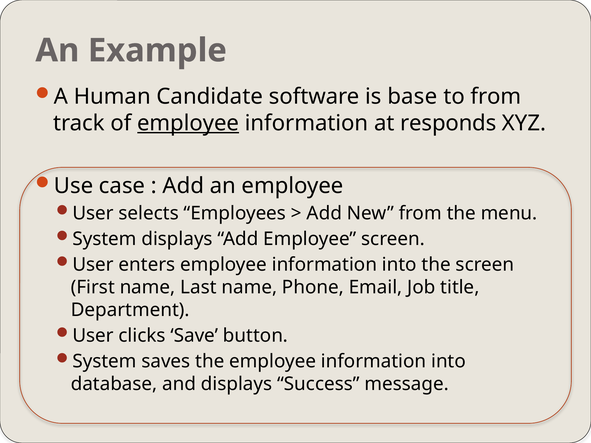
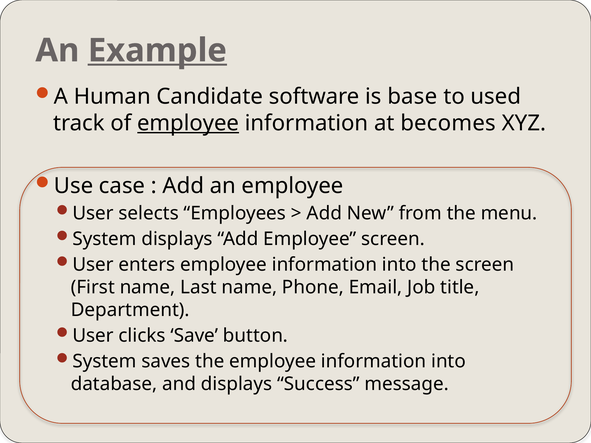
Example underline: none -> present (157, 51)
to from: from -> used (496, 97)
responds: responds -> becomes (448, 123)
